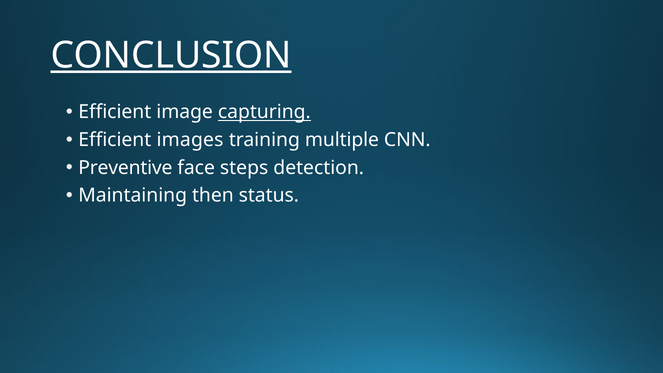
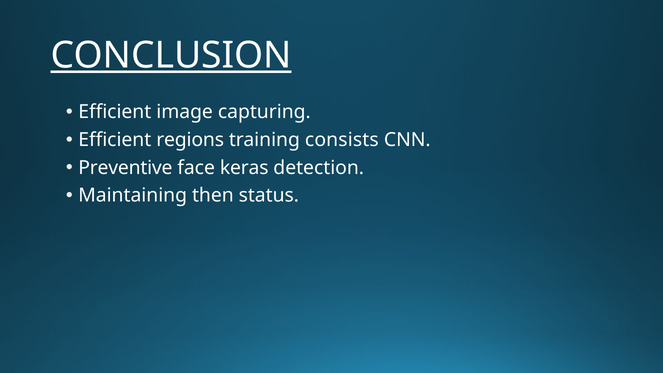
capturing underline: present -> none (264, 112)
images: images -> regions (190, 140)
multiple: multiple -> consists (342, 140)
steps: steps -> keras (244, 168)
